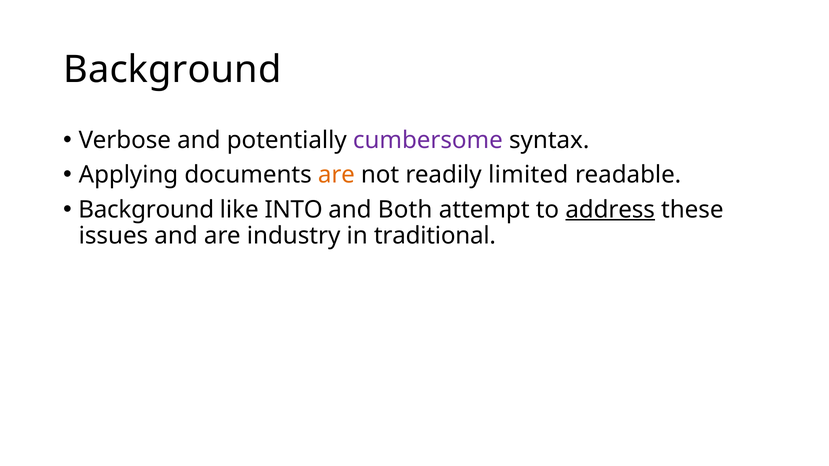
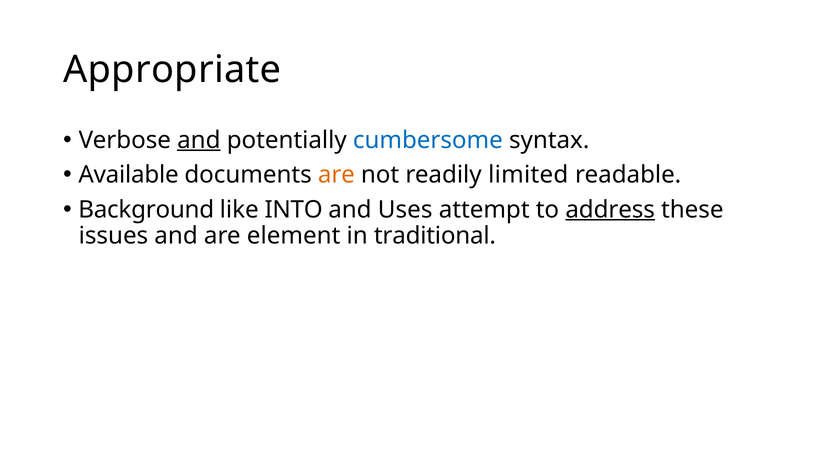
Background: Background -> Appropriate (172, 70)
and underline: none -> present (199, 140)
cumbersome colour: purple -> blue (428, 140)
Applying: Applying -> Available (129, 175)
Both: Both -> Uses (405, 210)
industry: industry -> element (294, 236)
